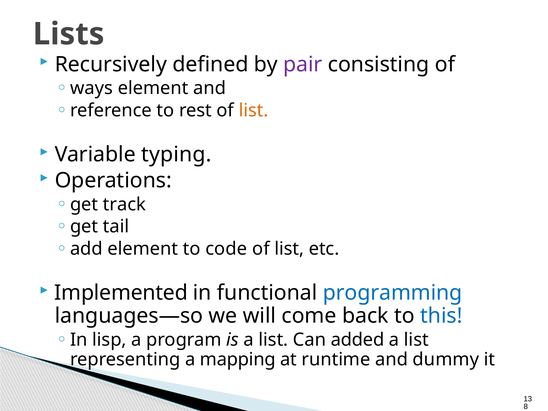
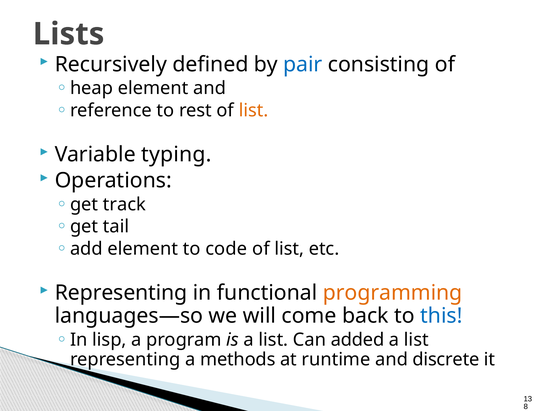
pair colour: purple -> blue (303, 64)
ways: ways -> heap (92, 88)
Implemented: Implemented -> Representing (121, 293)
programming colour: blue -> orange (393, 293)
mapping: mapping -> methods (238, 359)
dummy: dummy -> discrete (446, 359)
